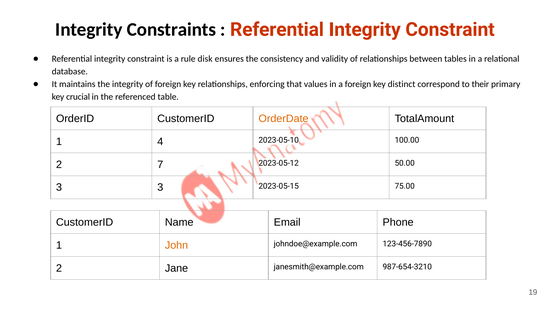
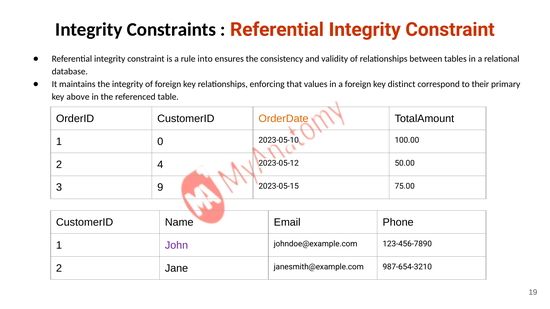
disk: disk -> into (205, 59)
crucial: crucial -> above (78, 97)
4: 4 -> 0 (160, 142)
7: 7 -> 4 (160, 165)
3 3: 3 -> 9 (160, 188)
John colour: orange -> purple (177, 245)
